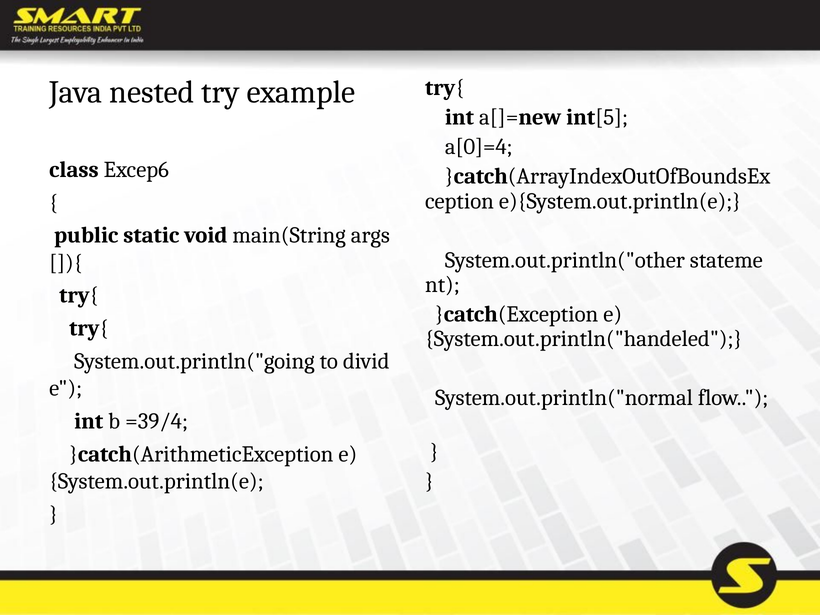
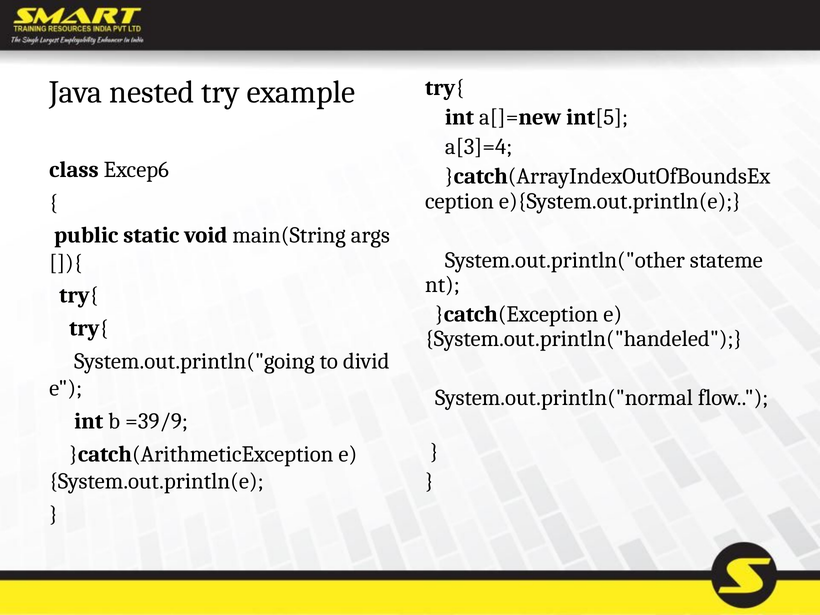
a[0]=4: a[0]=4 -> a[3]=4 (479, 147)
=39/4: =39/4 -> =39/9 (157, 421)
